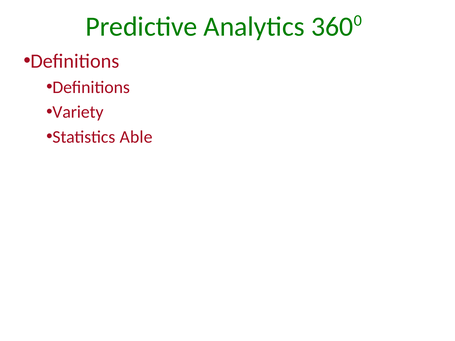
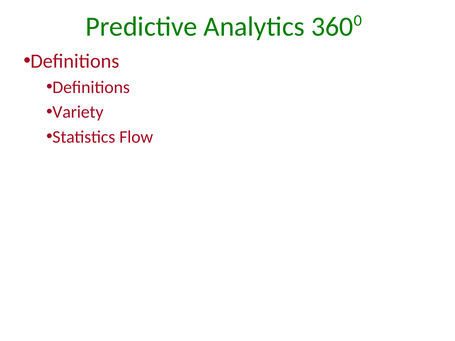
Able: Able -> Flow (136, 137)
